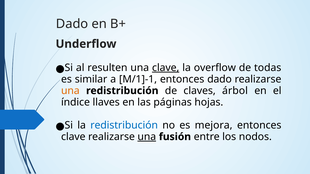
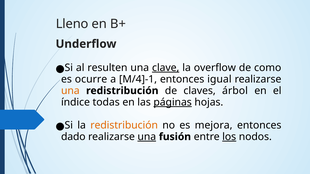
Dado: Dado -> Lleno (72, 24)
todas: todas -> como (268, 68)
similar: similar -> ocurre (91, 79)
M/1]-1: M/1]-1 -> M/4]-1 (138, 79)
entonces dado: dado -> igual (219, 79)
llaves: llaves -> todas (106, 102)
páginas underline: none -> present (173, 102)
redistribución colour: blue -> orange (124, 125)
clave: clave -> dado (73, 137)
los underline: none -> present (229, 137)
